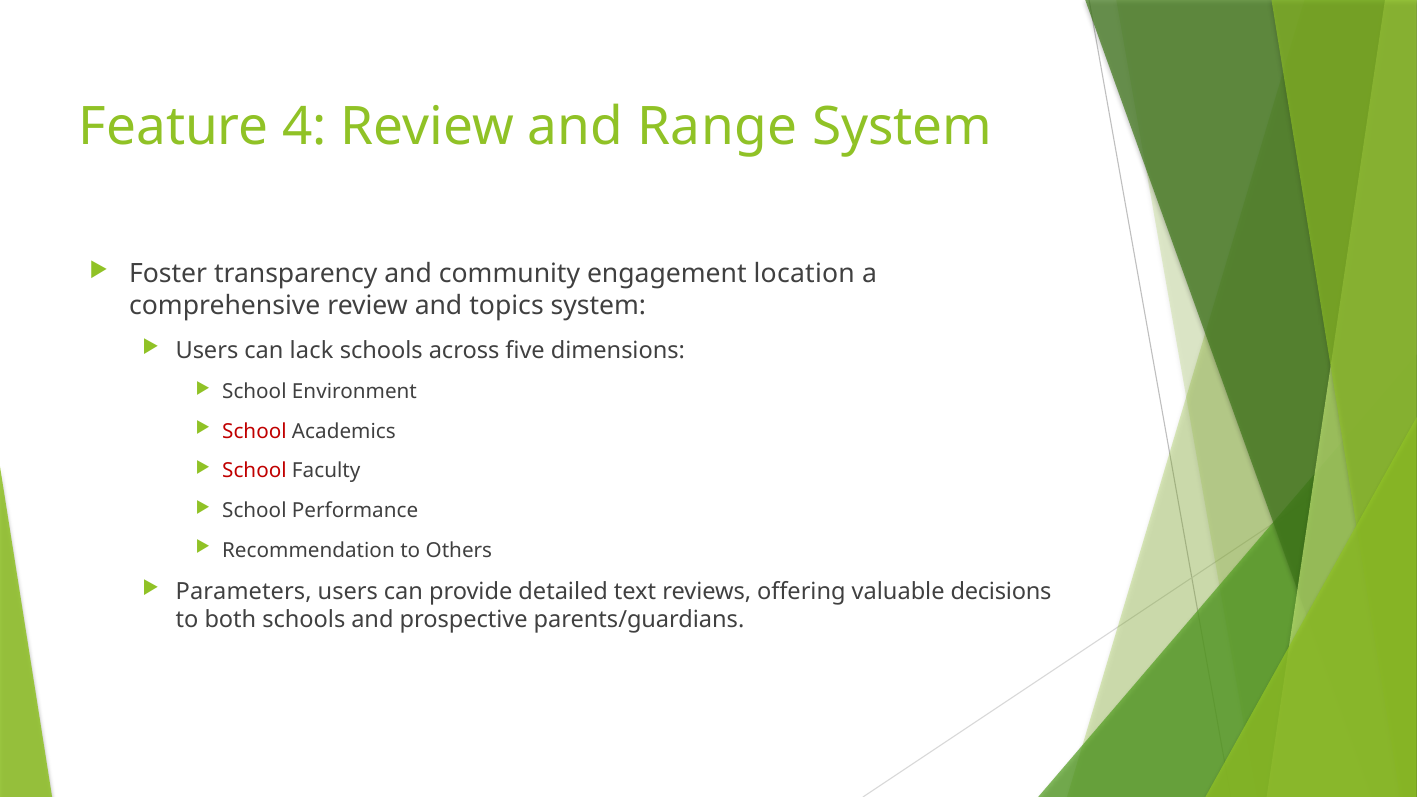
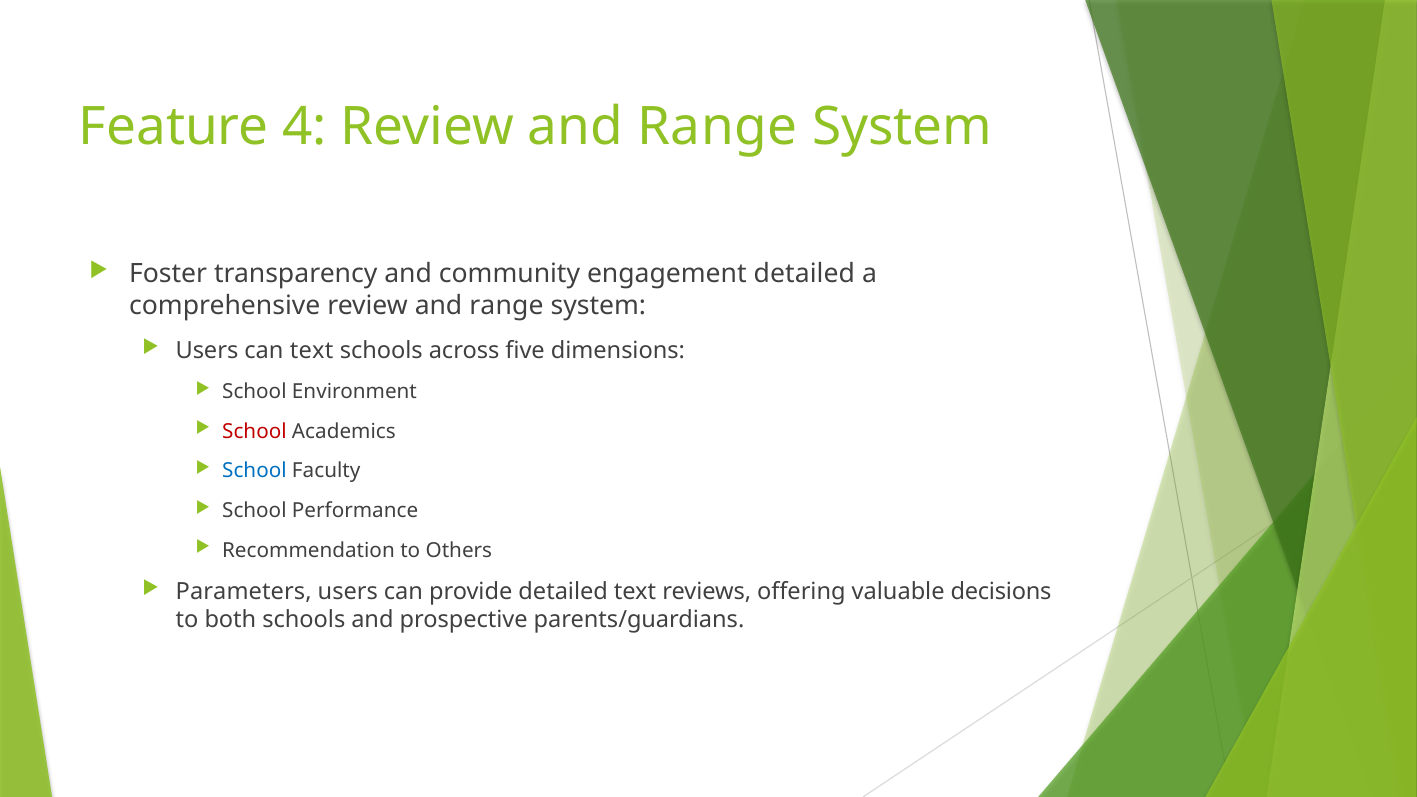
engagement location: location -> detailed (804, 274)
comprehensive review and topics: topics -> range (506, 306)
can lack: lack -> text (312, 351)
School colour: red -> blue (254, 471)
